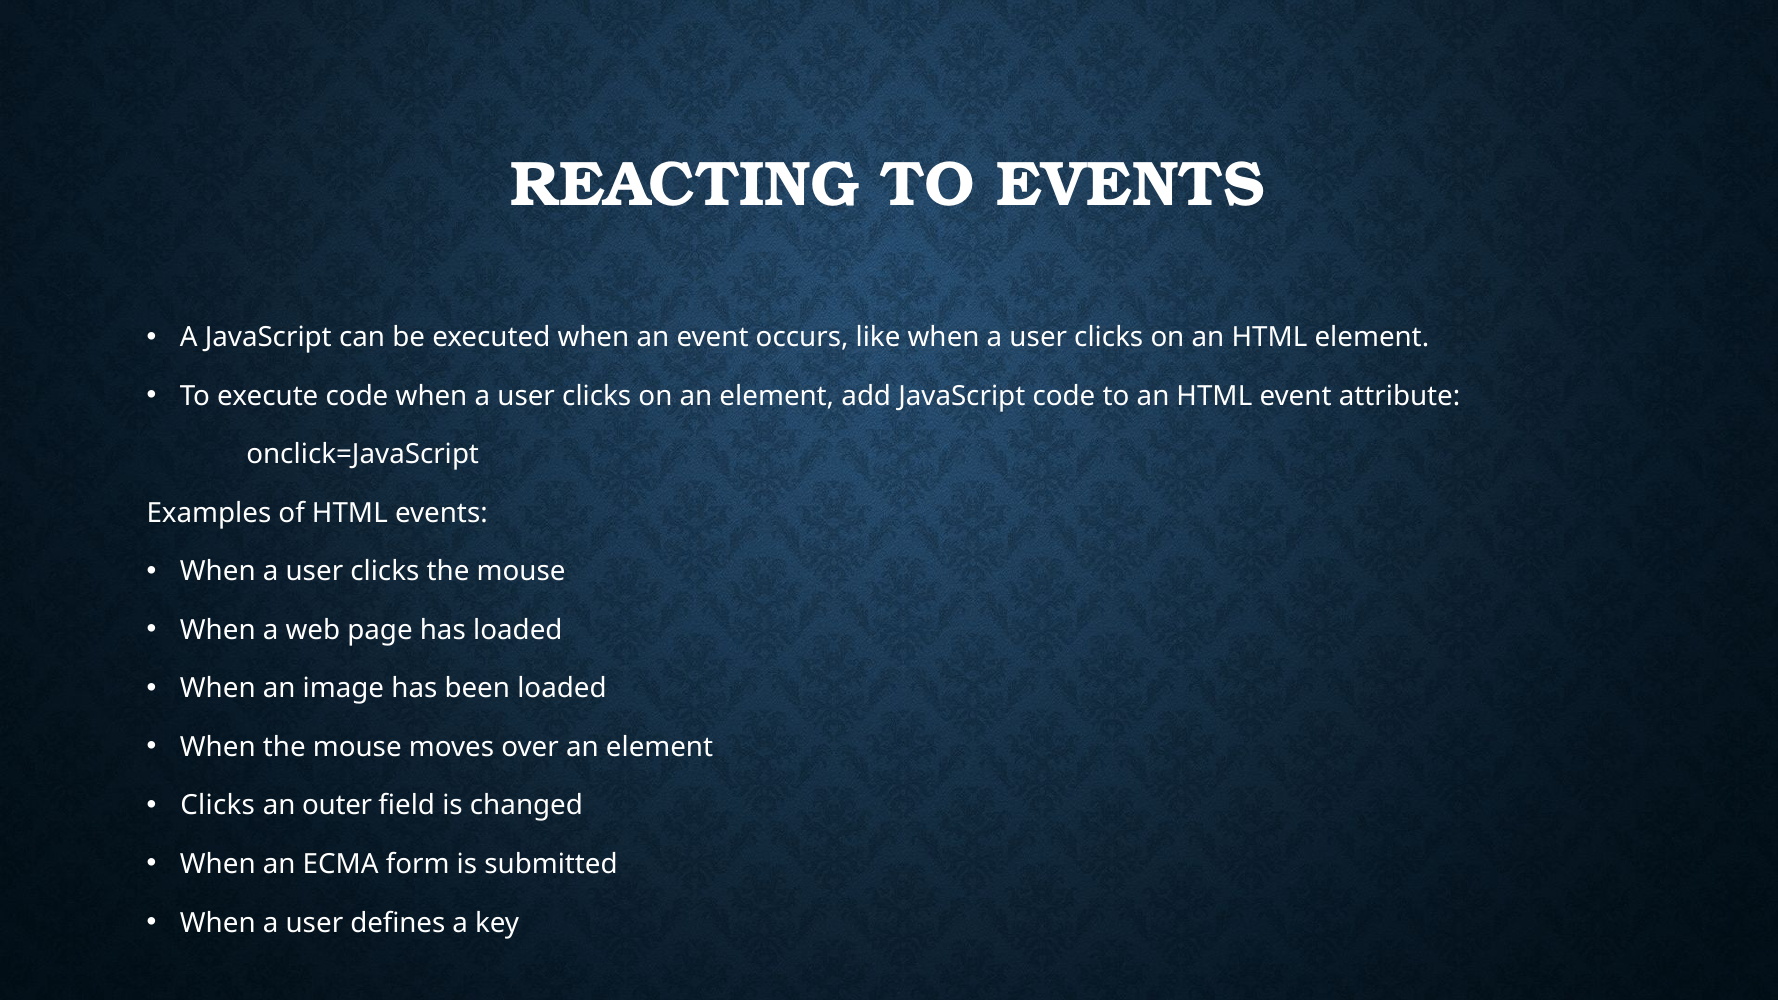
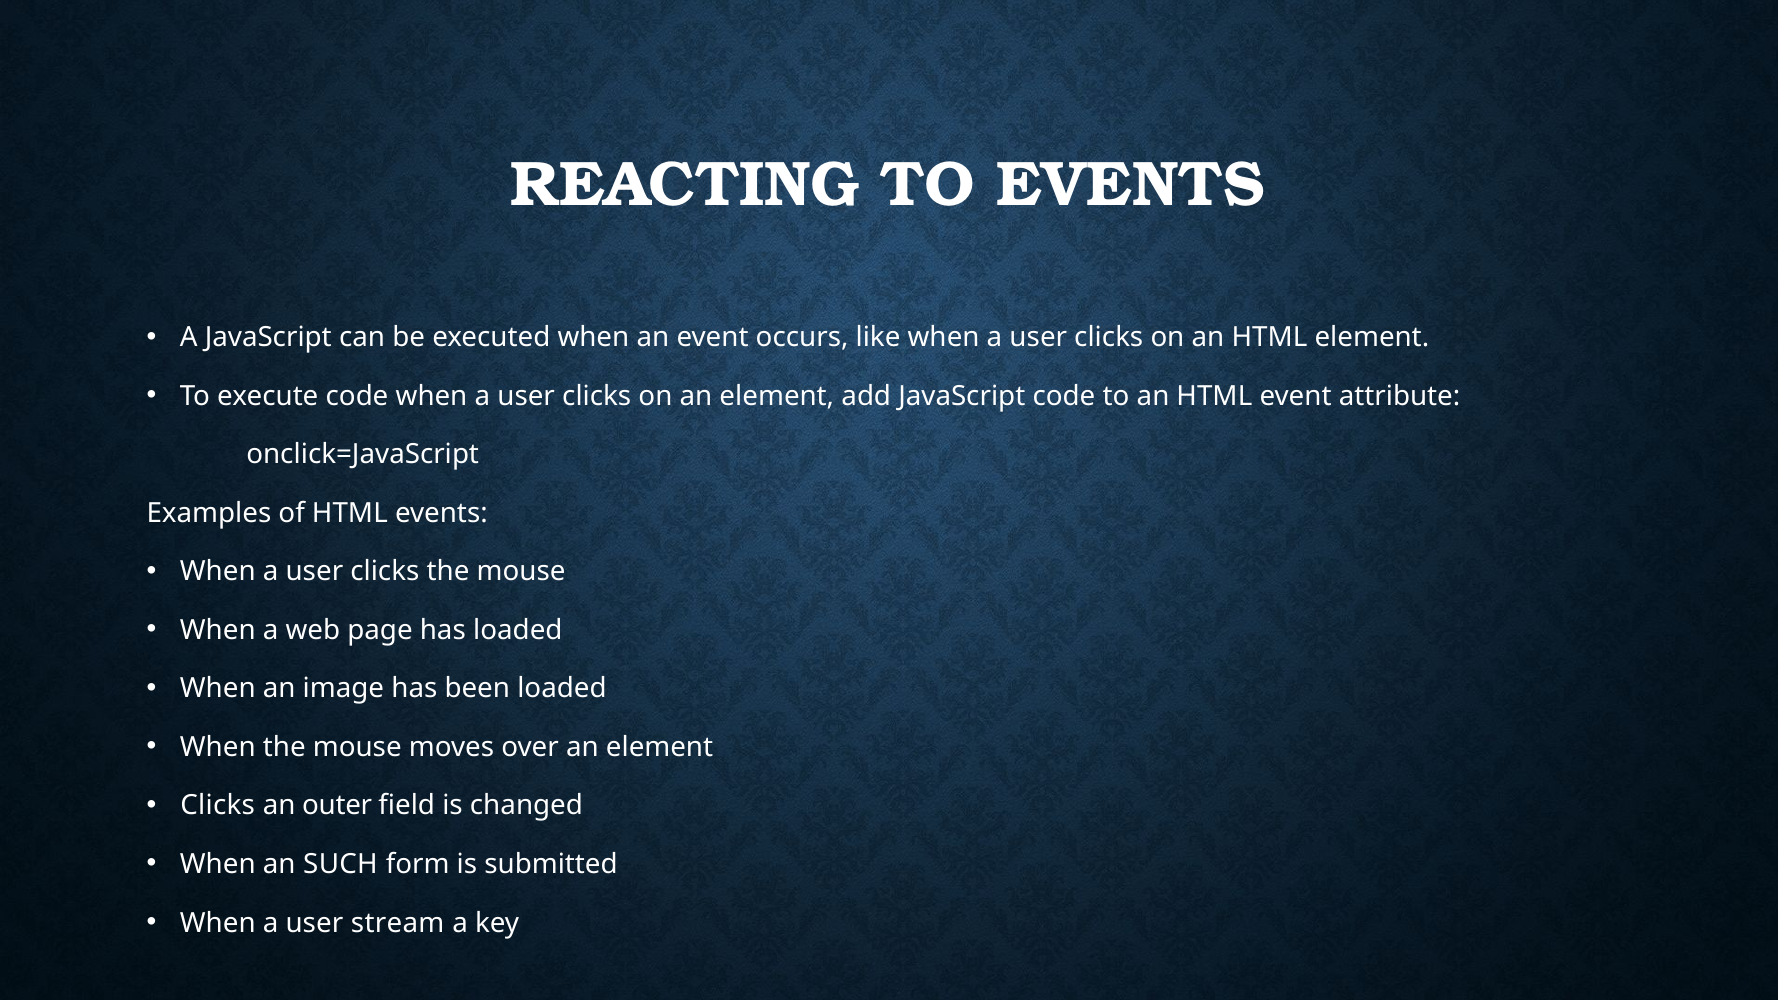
ECMA: ECMA -> SUCH (340, 864)
defines: defines -> stream (398, 923)
